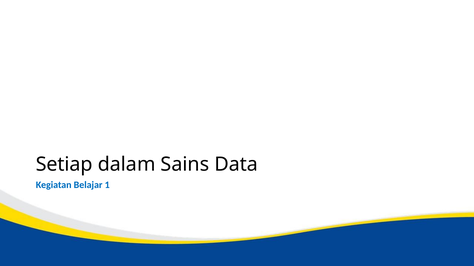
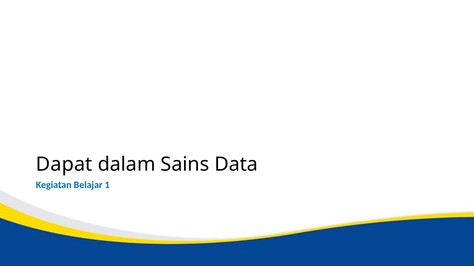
Setiap: Setiap -> Dapat (64, 165)
